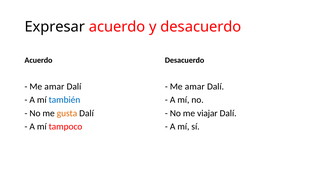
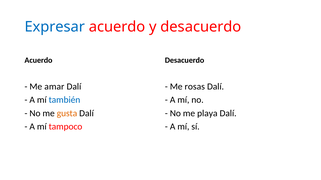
Expresar colour: black -> blue (55, 27)
amar: amar -> rosas (195, 87)
viajar: viajar -> playa (207, 114)
